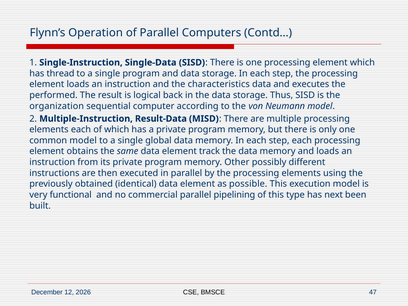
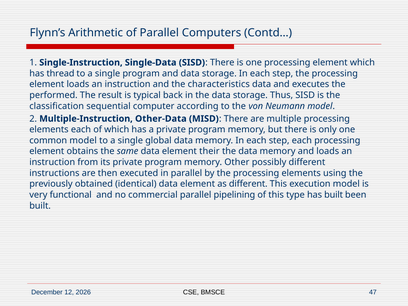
Operation: Operation -> Arithmetic (96, 33)
logical: logical -> typical (147, 95)
organization: organization -> classification (57, 106)
Result-Data: Result-Data -> Other-Data (161, 119)
track: track -> their (209, 151)
as possible: possible -> different (248, 184)
has next: next -> built (334, 195)
